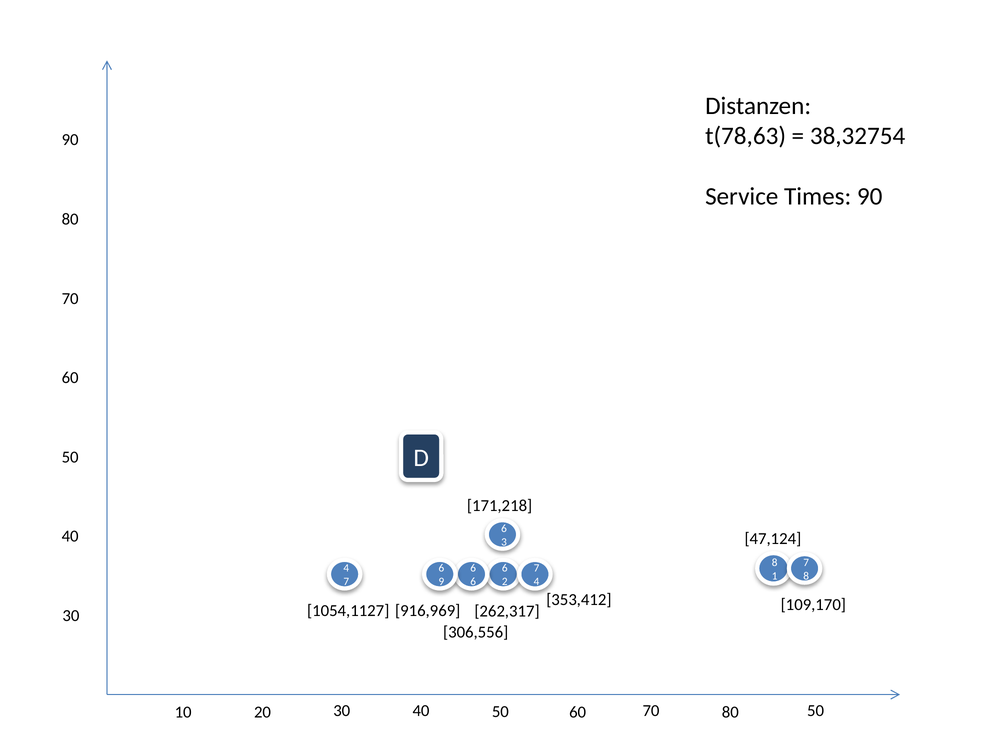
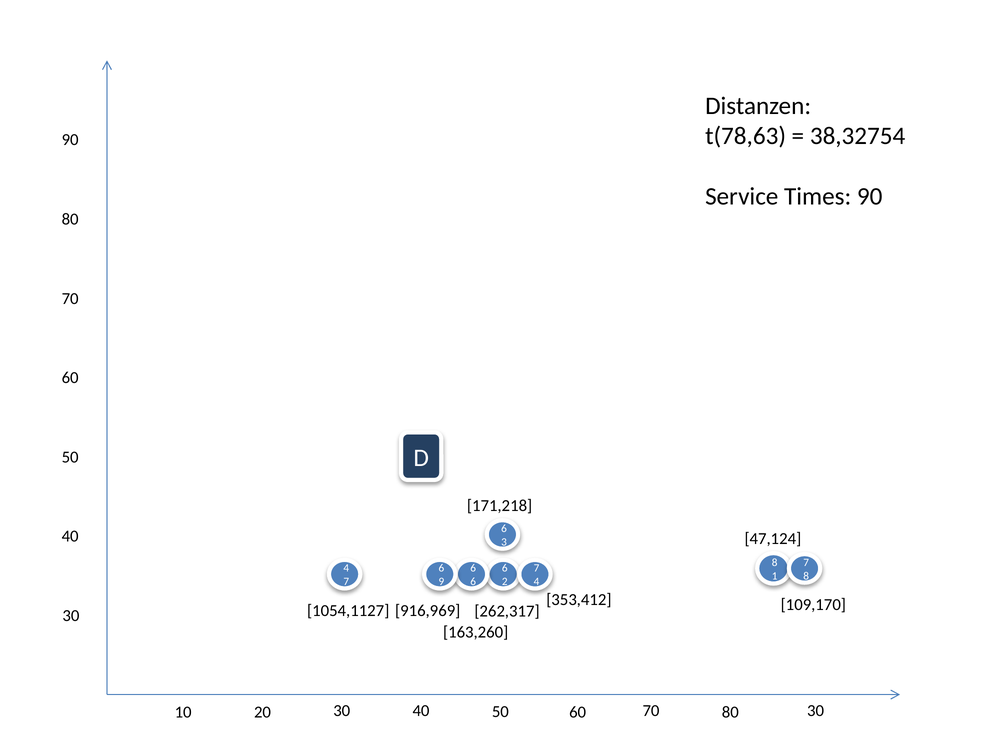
306,556: 306,556 -> 163,260 (476, 632)
80 50: 50 -> 30 (816, 711)
